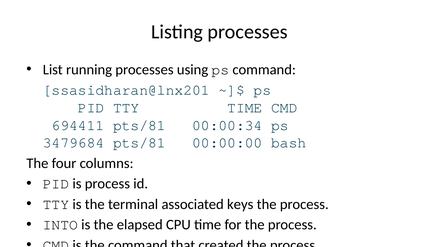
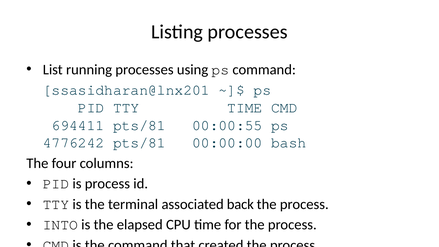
00:00:34: 00:00:34 -> 00:00:55 (227, 125)
3479684: 3479684 -> 4776242 (74, 143)
keys: keys -> back (240, 204)
